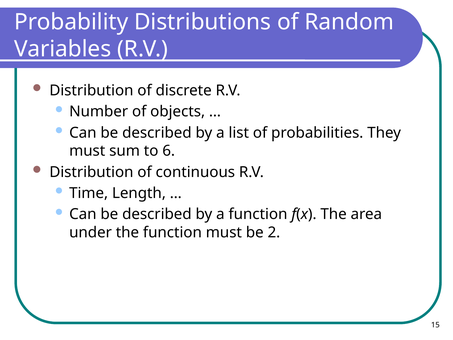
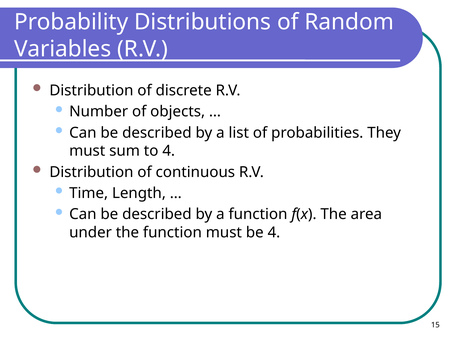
to 6: 6 -> 4 (169, 151)
be 2: 2 -> 4 (274, 232)
